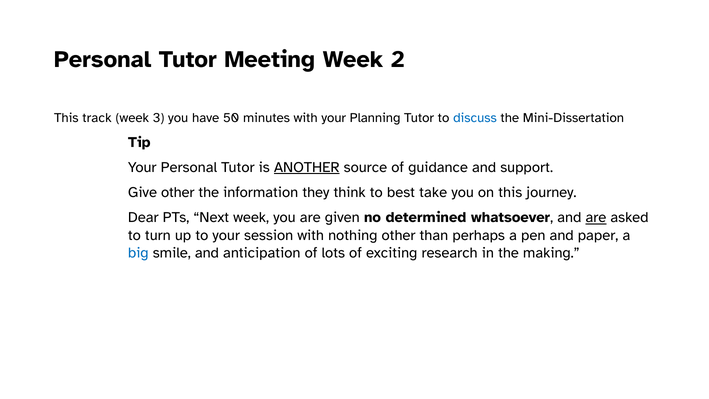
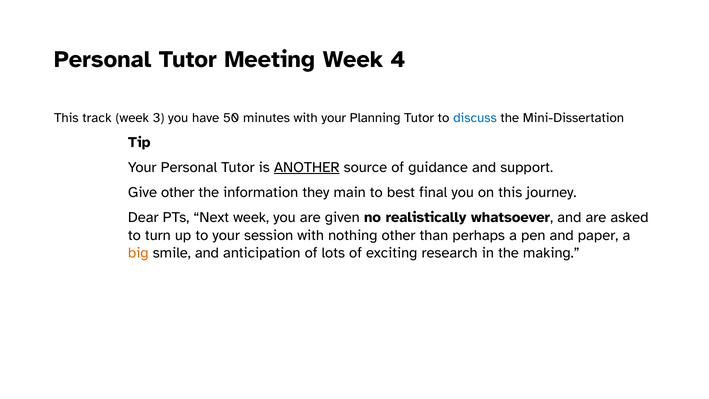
2: 2 -> 4 (398, 60)
think: think -> main (350, 192)
take: take -> final (433, 192)
determined: determined -> realistically (426, 217)
are underline: present -> none (596, 217)
big colour: blue -> orange (138, 253)
